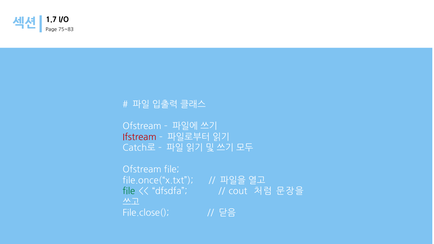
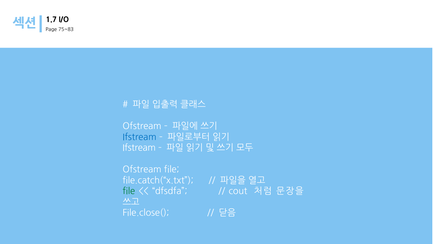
Ifstream colour: red -> blue (139, 137)
Catch로: Catch로 -> Ifstream (139, 148)
file.once(“x.txt: file.once(“x.txt -> file.catch(“x.txt (158, 181)
